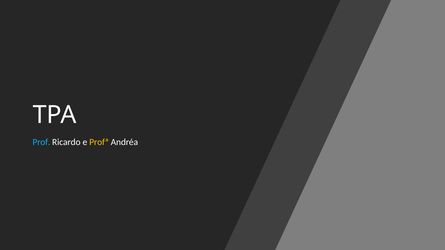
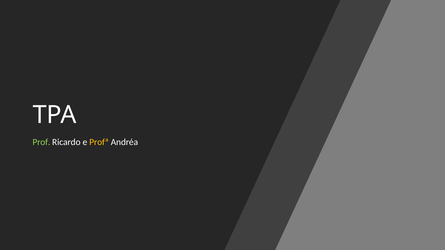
Prof colour: light blue -> light green (41, 142)
